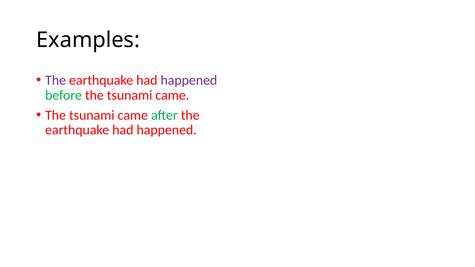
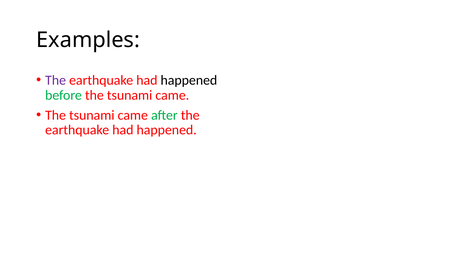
happened colour: purple -> black (189, 80)
